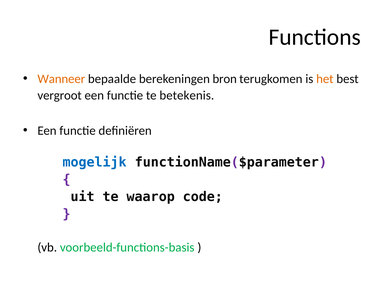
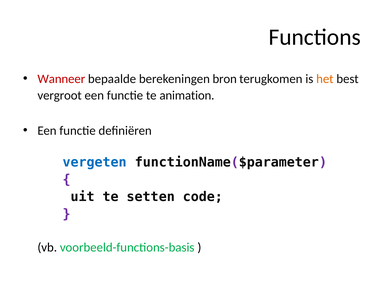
Wanneer colour: orange -> red (61, 79)
betekenis: betekenis -> animation (187, 96)
mogelijk: mogelijk -> vergeten (95, 162)
waarop: waarop -> setten (151, 197)
